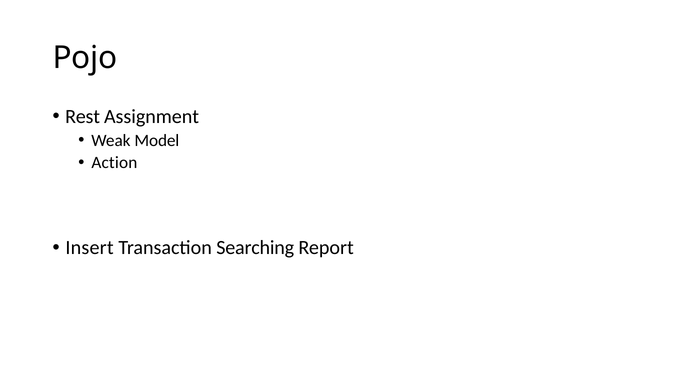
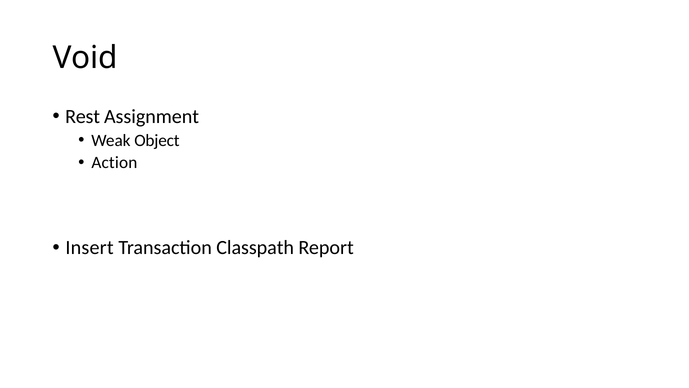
Pojo: Pojo -> Void (85, 58)
Model: Model -> Object (157, 140)
Searching: Searching -> Classpath (255, 248)
